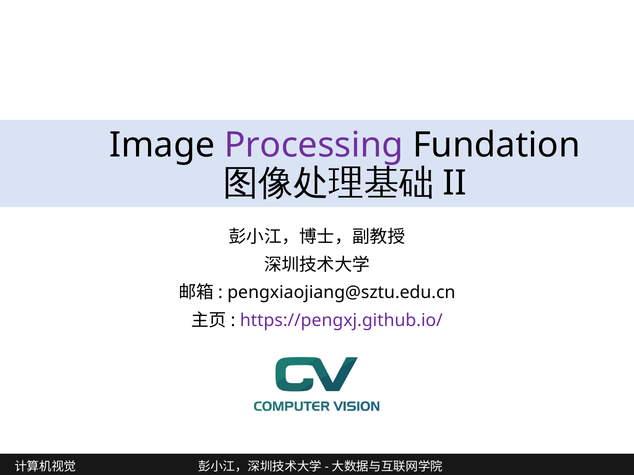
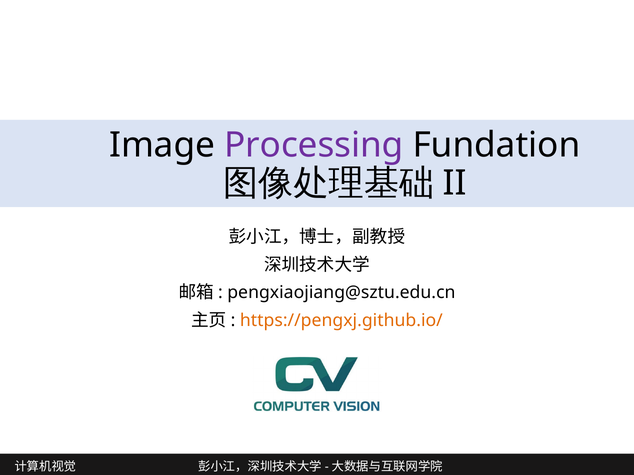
https://pengxj.github.io/ colour: purple -> orange (341, 321)
